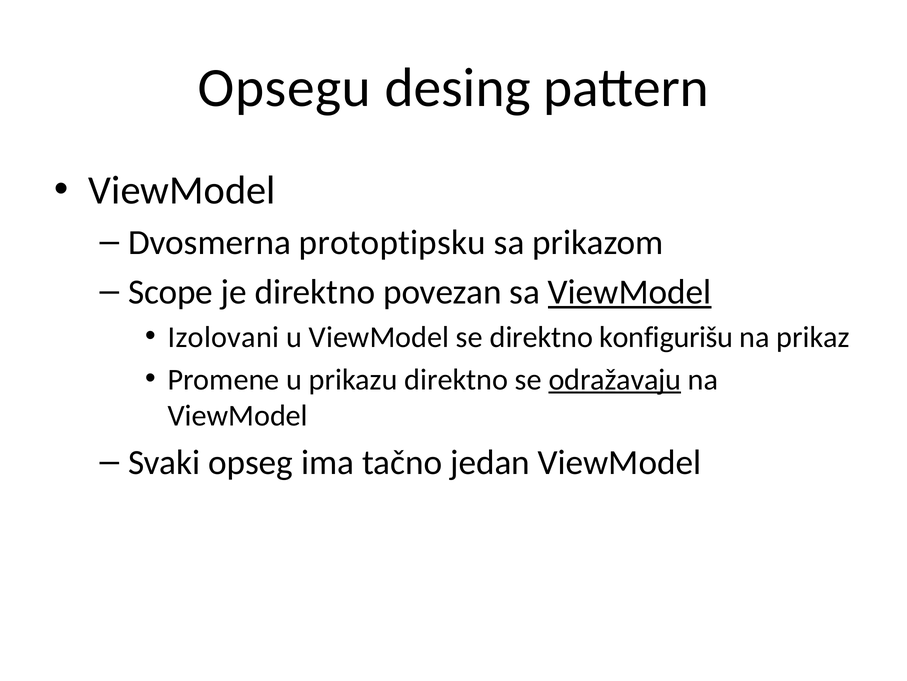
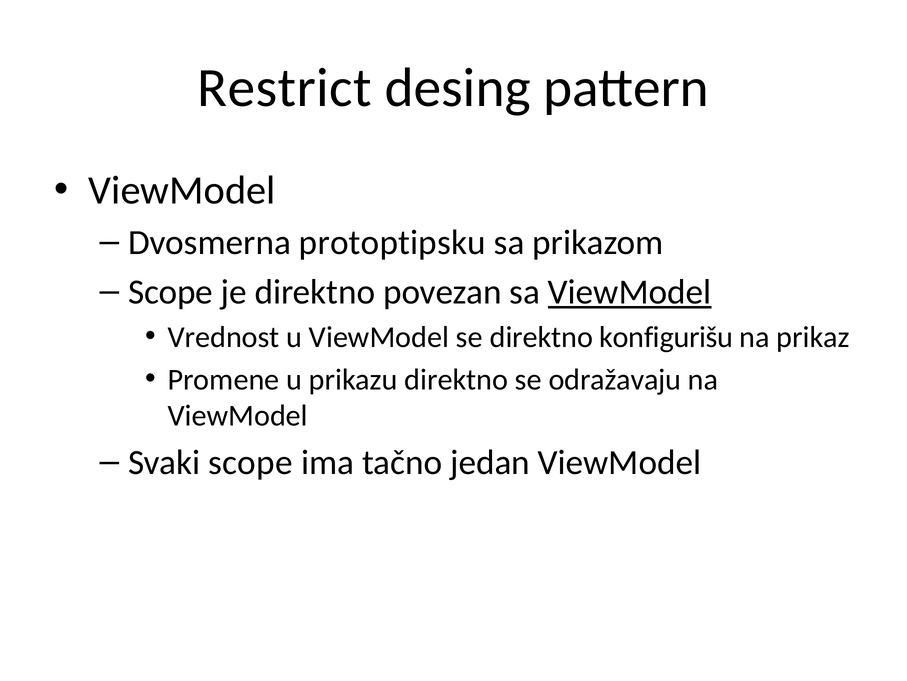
Opsegu: Opsegu -> Restrict (284, 88)
Izolovani: Izolovani -> Vrednost (224, 337)
odražavaju underline: present -> none (615, 379)
Svaki opseg: opseg -> scope (250, 462)
